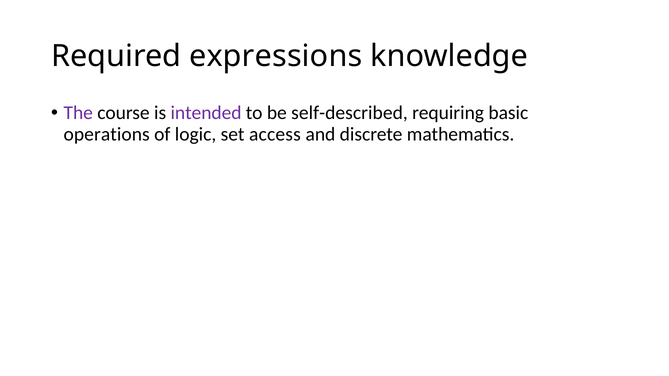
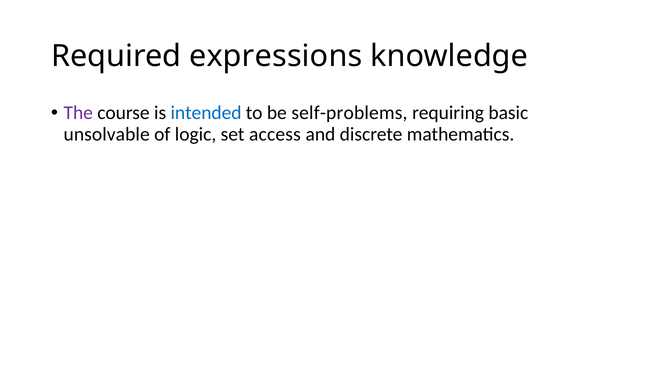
intended colour: purple -> blue (206, 113)
self-described: self-described -> self-problems (349, 113)
operations: operations -> unsolvable (107, 134)
